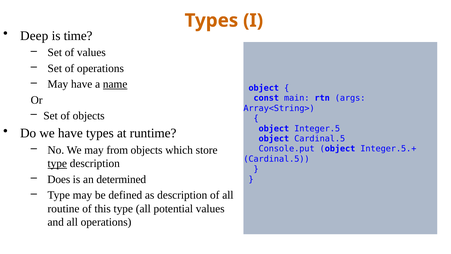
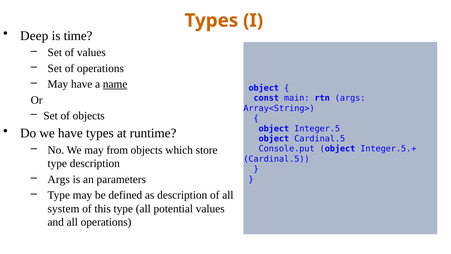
type underline: present -> none (57, 163)
Does: Does -> Args (59, 179)
determined: determined -> parameters (121, 179)
routine: routine -> system (63, 208)
